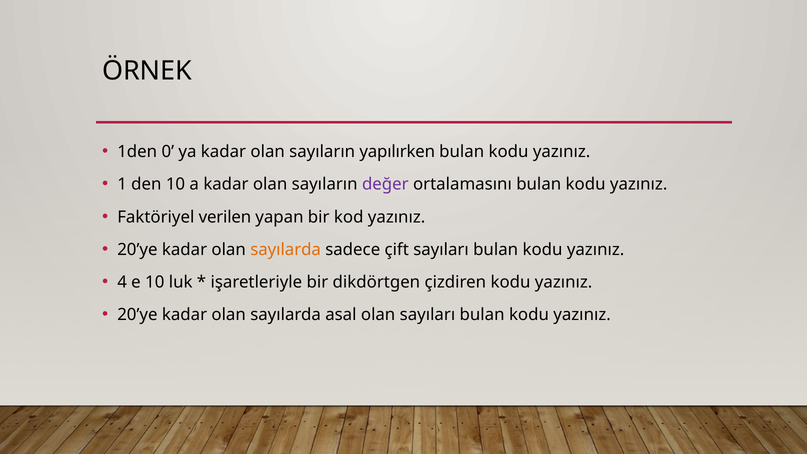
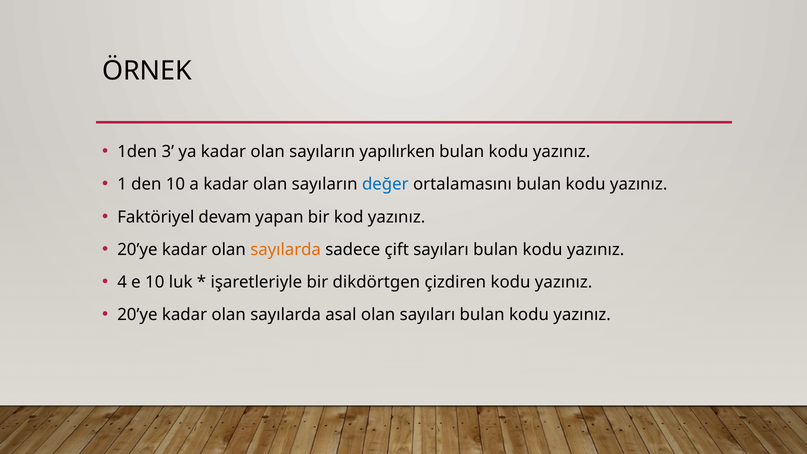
0: 0 -> 3 (168, 152)
değer colour: purple -> blue (385, 184)
verilen: verilen -> devam (225, 217)
